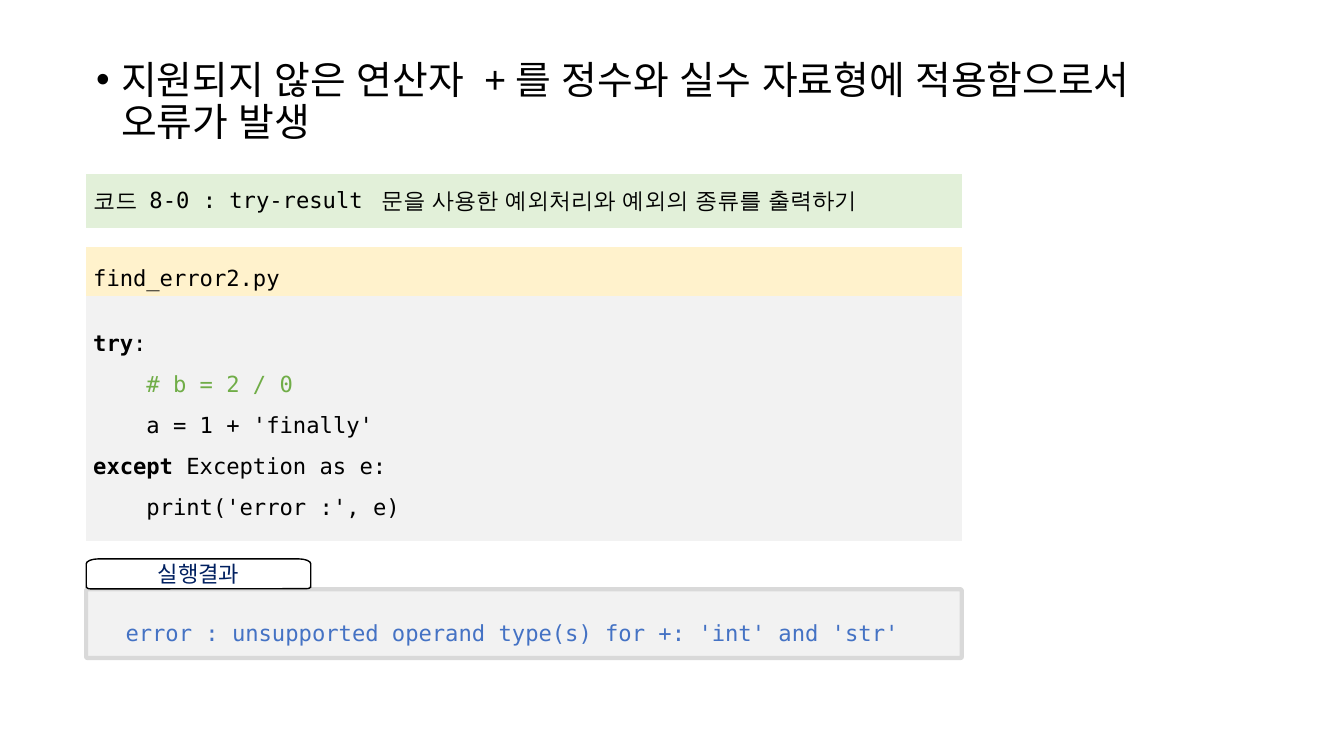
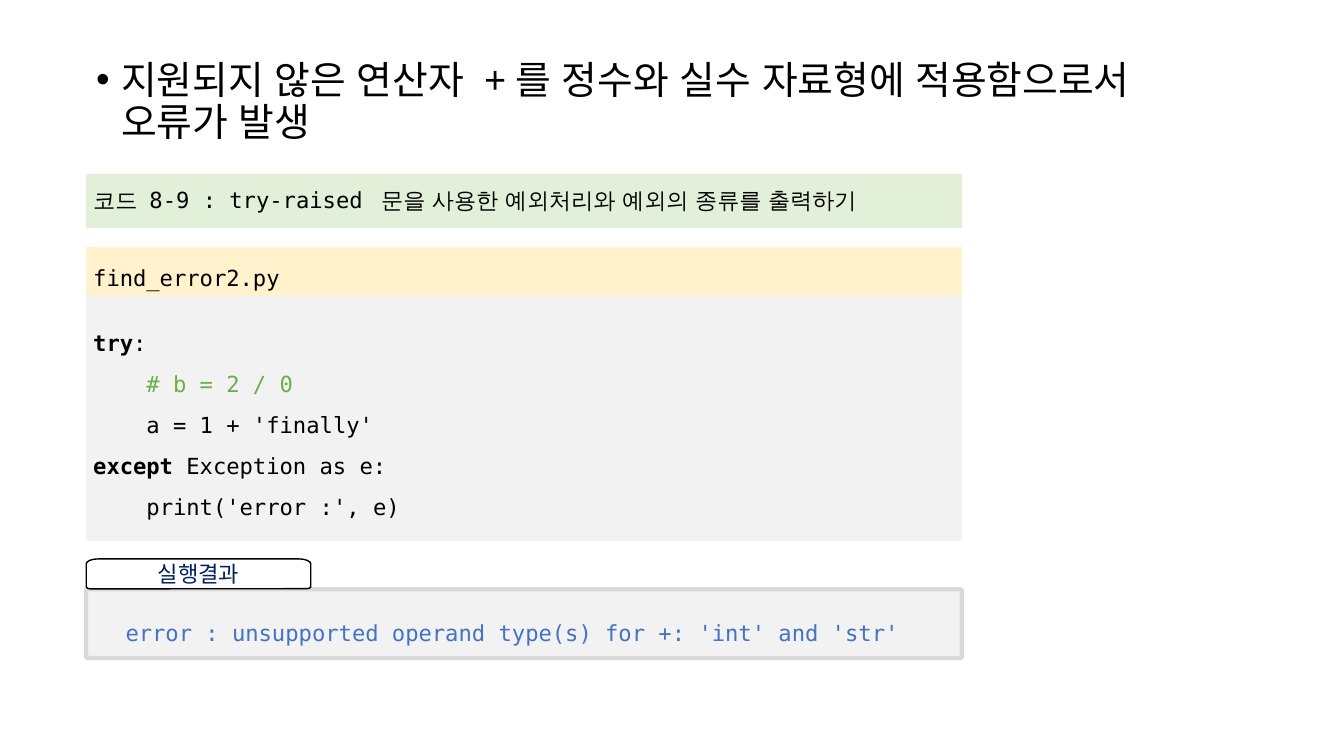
8-0: 8-0 -> 8-9 (169, 201)
try-result: try-result -> try-raised (296, 201)
